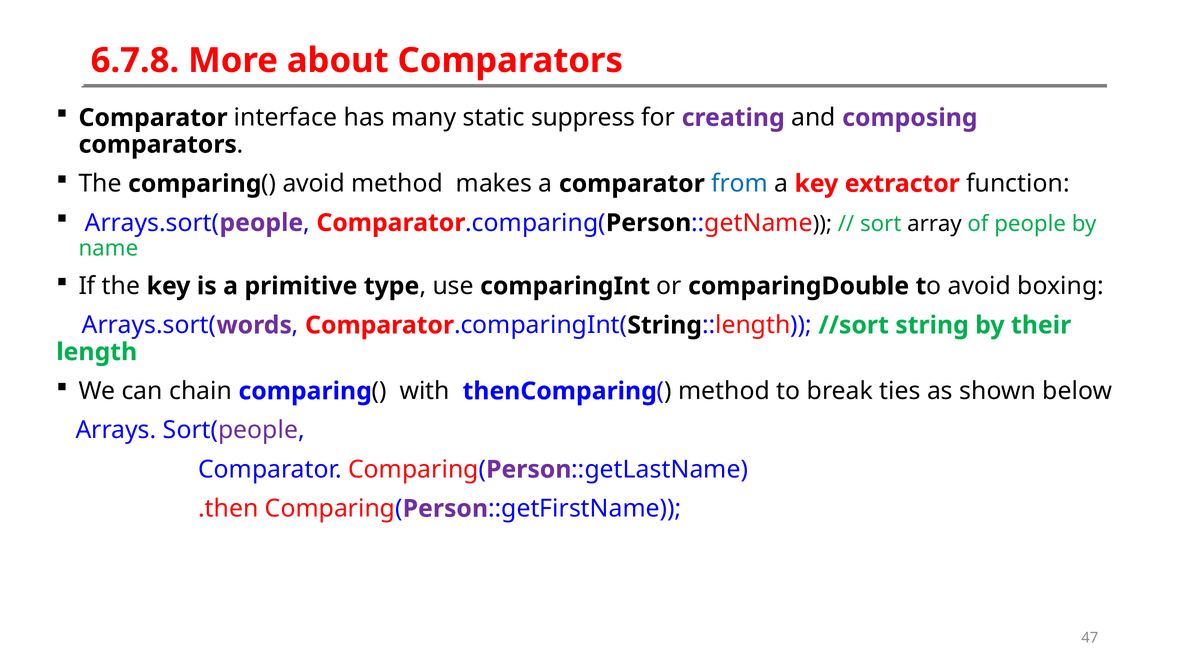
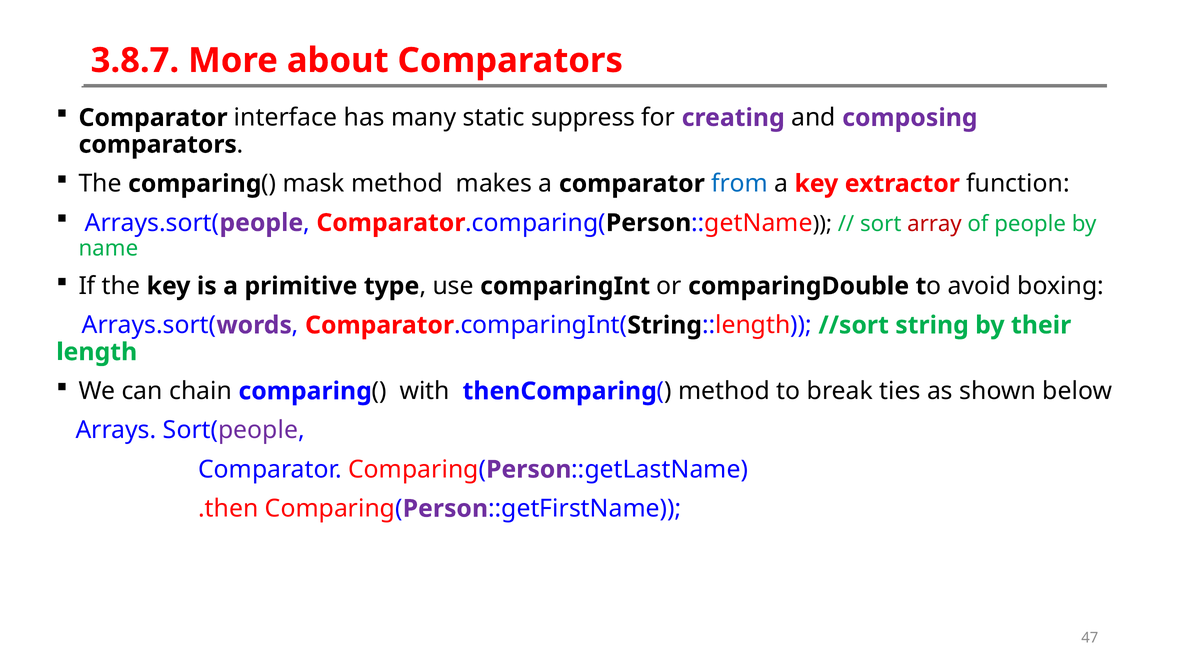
6.7.8: 6.7.8 -> 3.8.7 (135, 60)
avoid: avoid -> mask (314, 184)
array colour: black -> red (934, 224)
